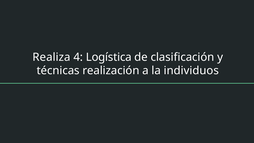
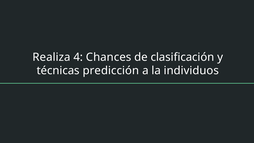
Logística: Logística -> Chances (109, 57)
realización: realización -> predicción (111, 71)
